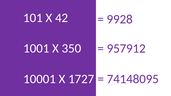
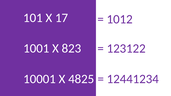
42: 42 -> 17 (62, 18)
9928: 9928 -> 1012 (120, 19)
350: 350 -> 823 (71, 48)
957912: 957912 -> 123122 (126, 49)
1727: 1727 -> 4825 (81, 79)
74148095: 74148095 -> 12441234 (133, 79)
